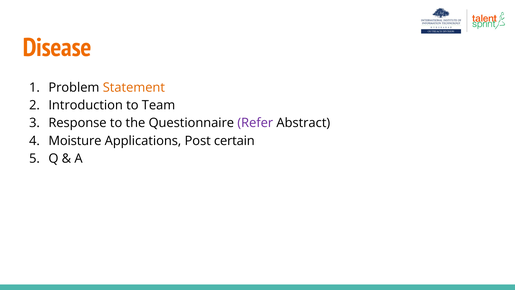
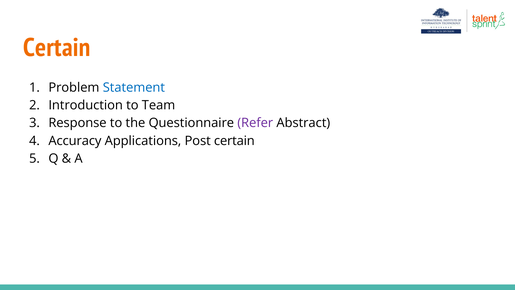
Disease: Disease -> Certain (57, 47)
Statement colour: orange -> blue (134, 87)
Moisture: Moisture -> Accuracy (75, 141)
